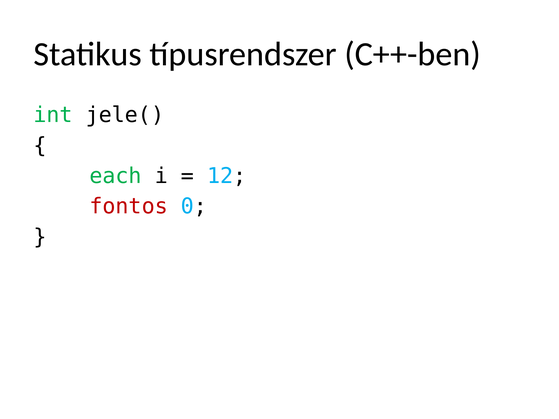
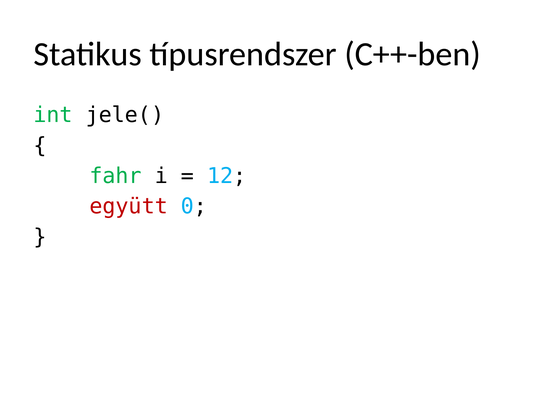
each: each -> fahr (116, 176)
fontos: fontos -> együtt (129, 207)
